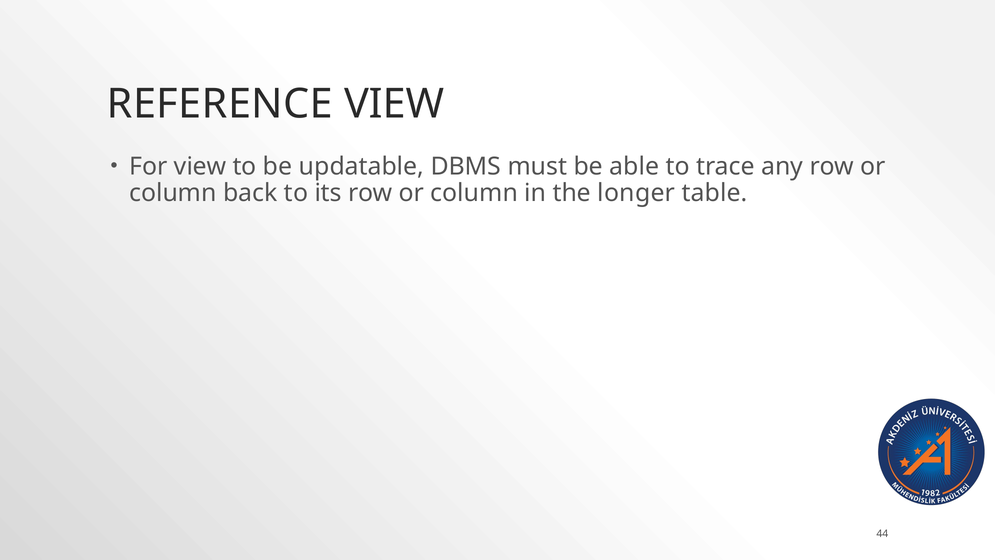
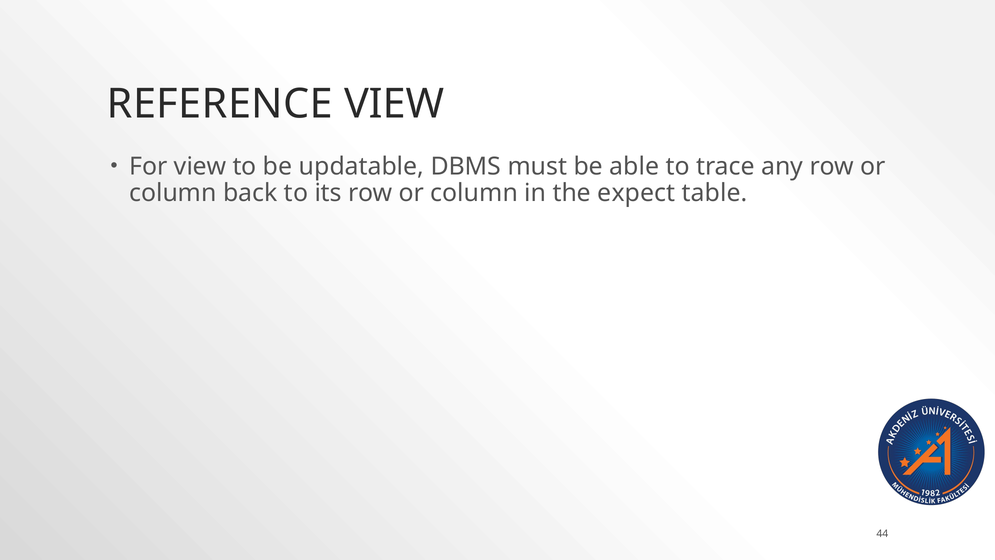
longer: longer -> expect (636, 193)
